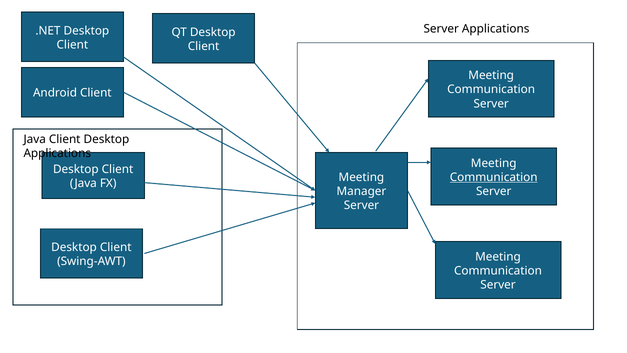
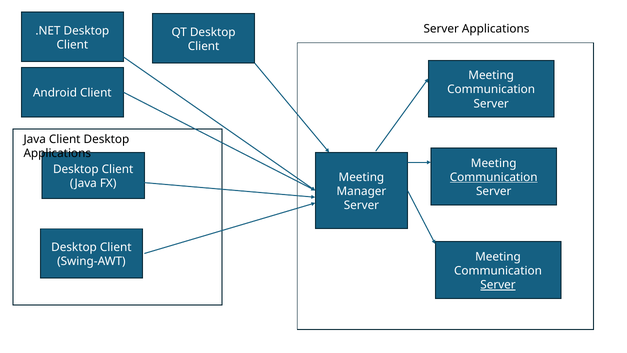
Server underline: none -> present (498, 285)
